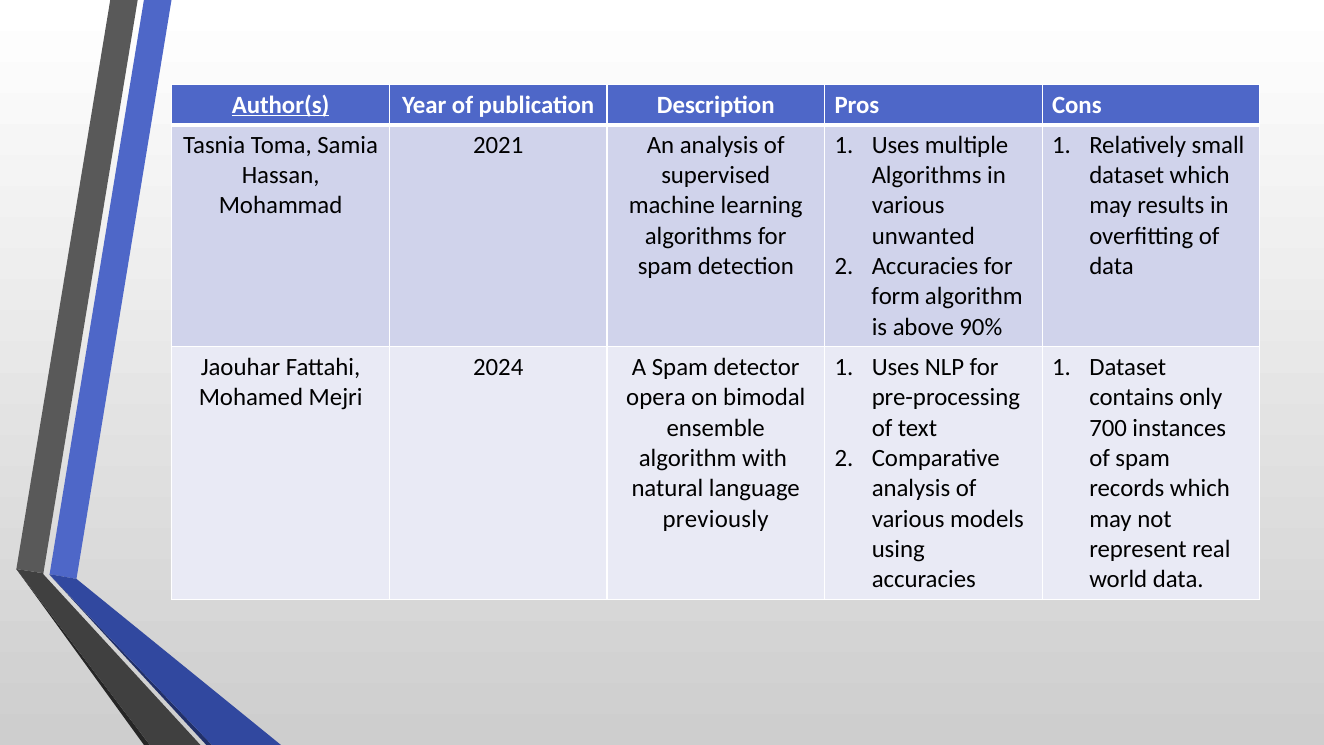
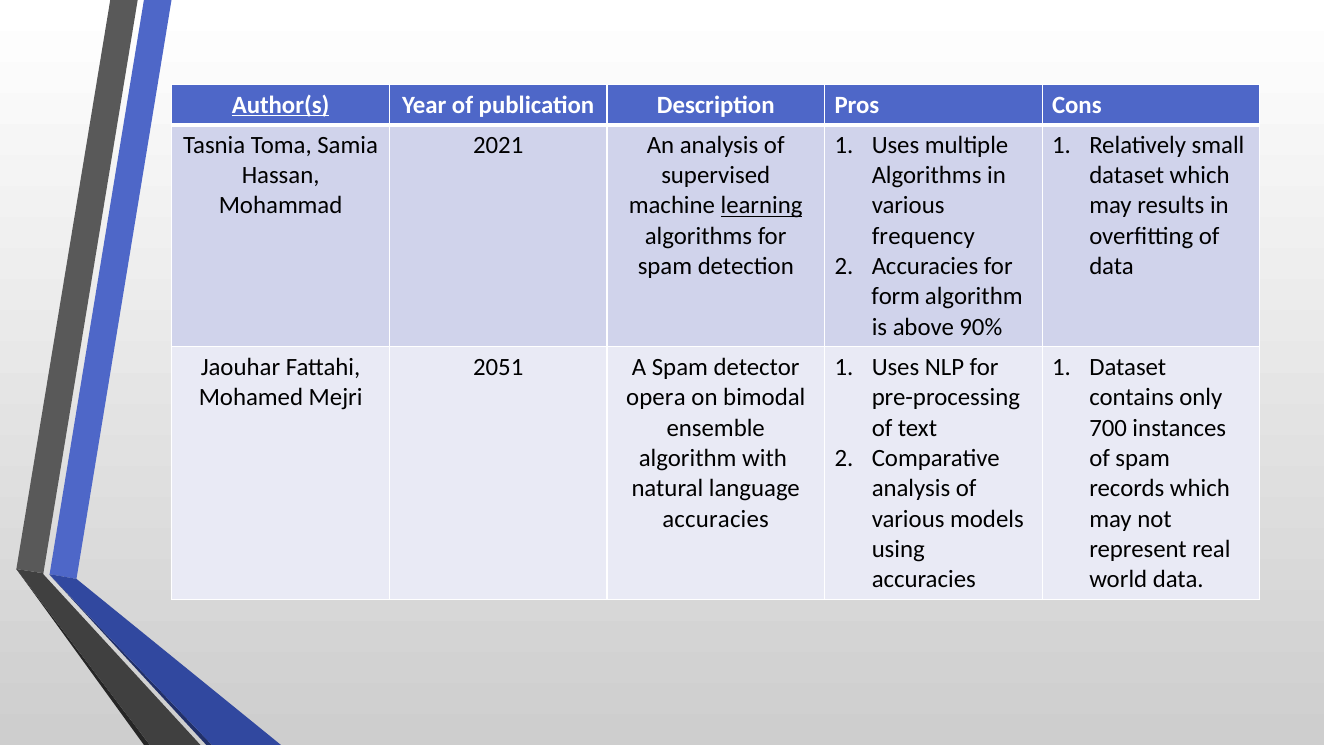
learning underline: none -> present (762, 206)
unwanted: unwanted -> frequency (923, 236)
2024: 2024 -> 2051 (498, 367)
previously: previously -> accuracies (716, 519)
